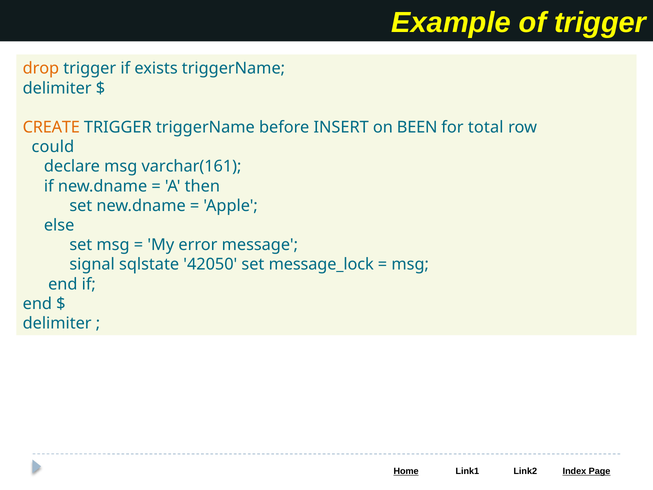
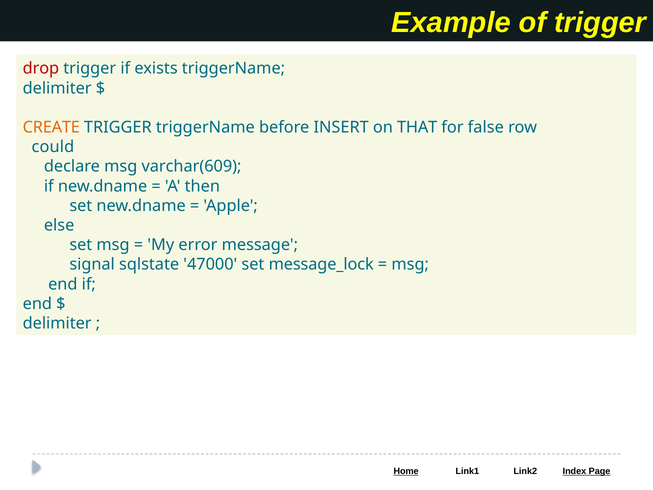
drop colour: orange -> red (41, 69)
BEEN: BEEN -> THAT (417, 127)
total: total -> false (486, 127)
varchar(161: varchar(161 -> varchar(609 (191, 167)
42050: 42050 -> 47000 (210, 264)
